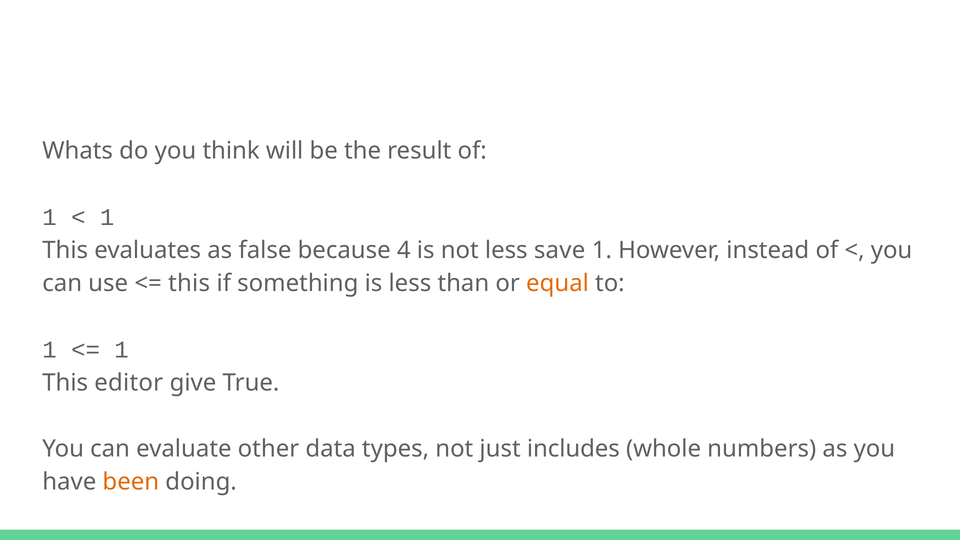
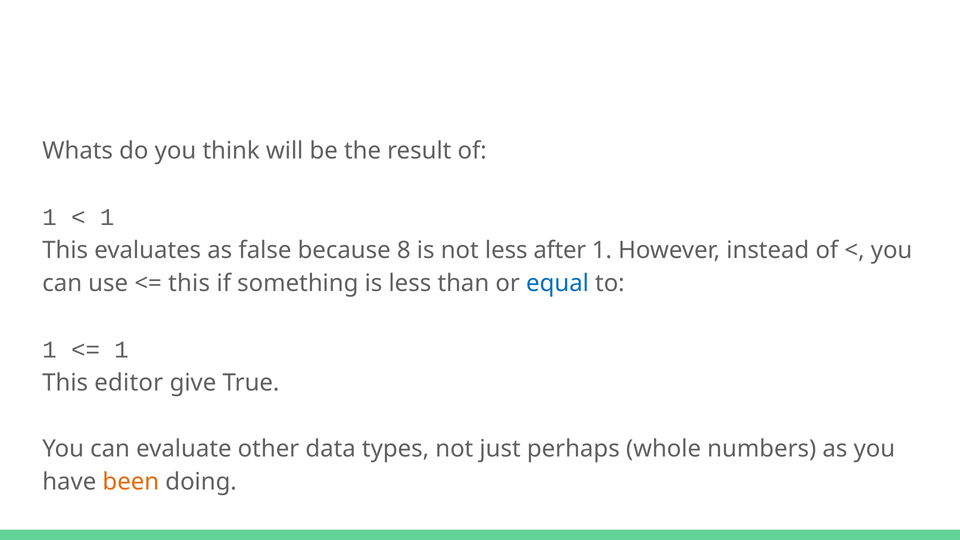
4: 4 -> 8 (404, 250)
save: save -> after (560, 250)
equal colour: orange -> blue (558, 283)
includes: includes -> perhaps (573, 449)
